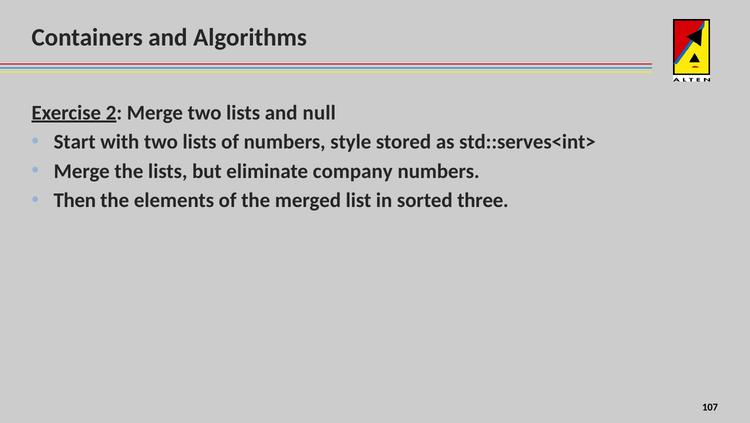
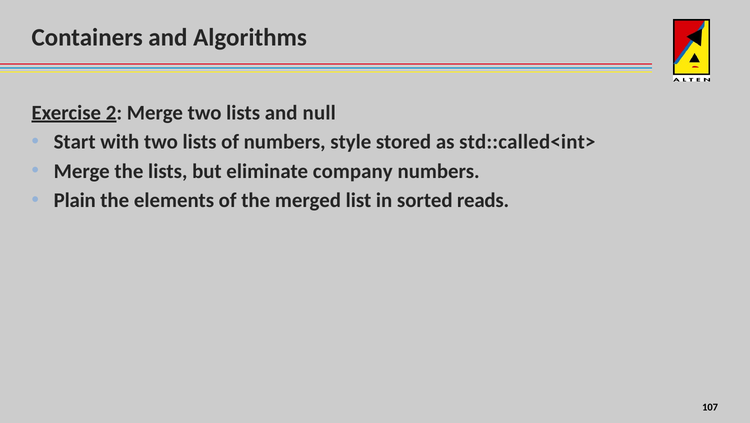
std::serves<int>: std::serves<int> -> std::called<int> (527, 142)
Then: Then -> Plain (75, 200)
three: three -> reads (483, 200)
